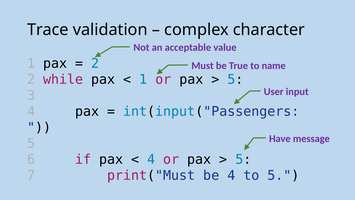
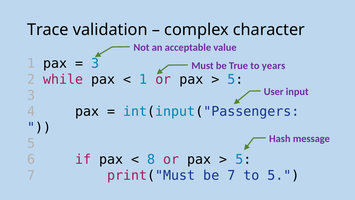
2: 2 -> 3 (95, 63)
name: name -> years (274, 66)
Have: Have -> Hash (280, 138)
4: 4 -> 8 (151, 159)
be 4: 4 -> 7 (231, 175)
